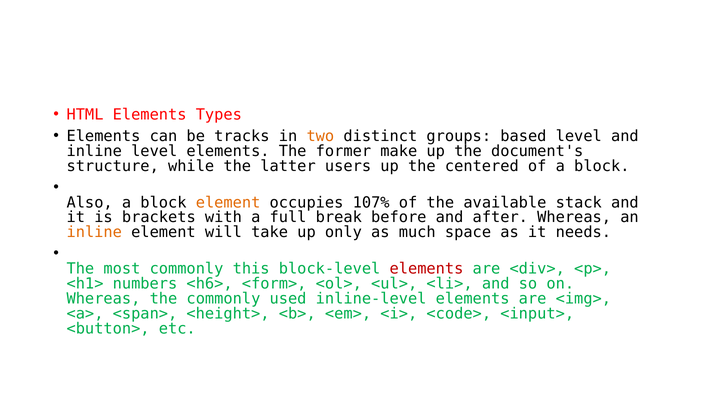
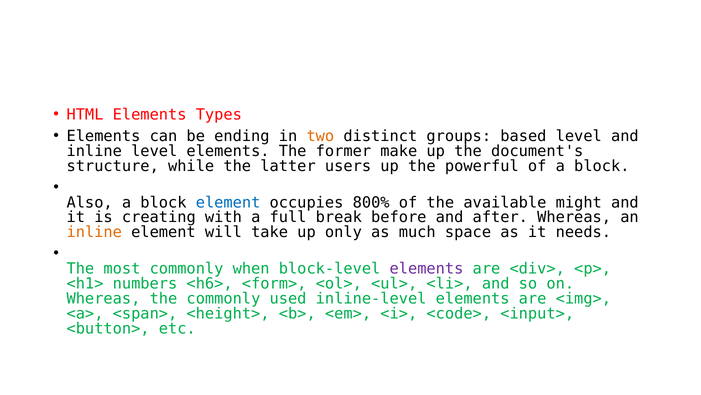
tracks: tracks -> ending (242, 136)
centered: centered -> powerful (482, 166)
element colour: orange -> blue (228, 202)
107%: 107% -> 800% (371, 202)
stack: stack -> might (579, 202)
brackets: brackets -> creating (159, 217)
this: this -> when (251, 268)
elements colour: red -> purple (426, 268)
